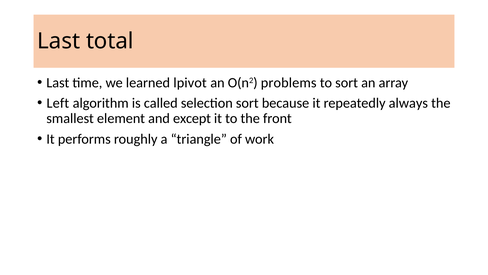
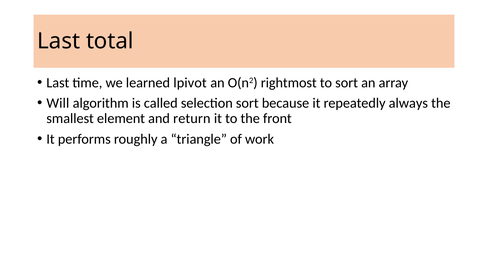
problems: problems -> rightmost (289, 83)
Left: Left -> Will (58, 103)
except: except -> return (192, 118)
